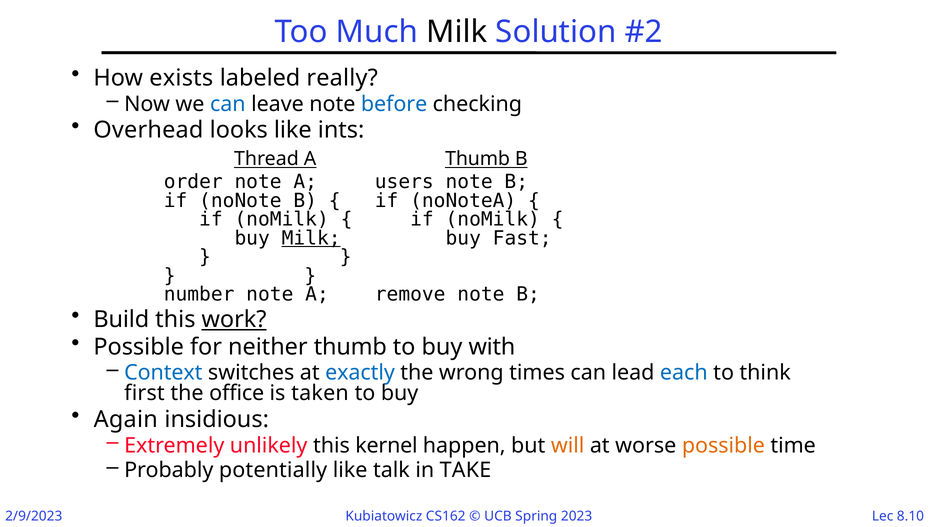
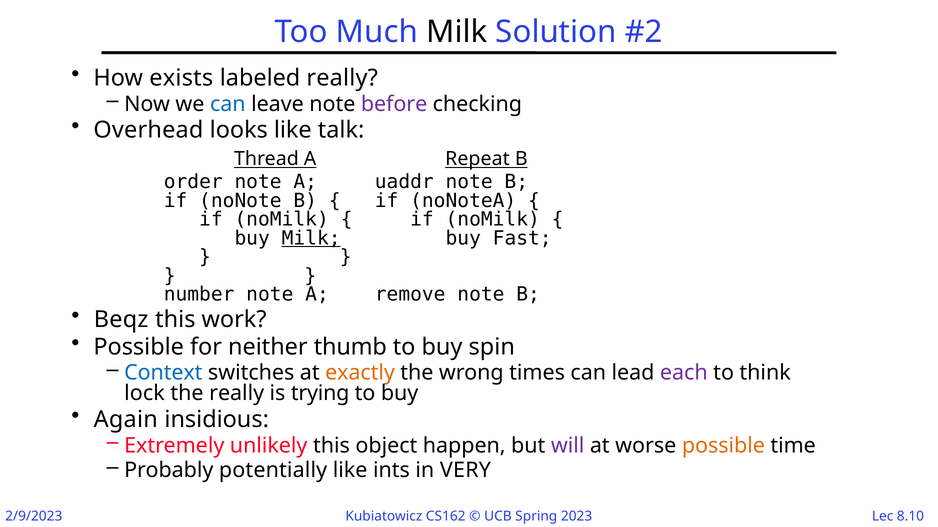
before colour: blue -> purple (394, 104)
ints: ints -> talk (341, 130)
A Thumb: Thumb -> Repeat (477, 159)
users: users -> uaddr (404, 182)
Build: Build -> Beqz (121, 320)
work underline: present -> none (234, 320)
with: with -> spin (492, 347)
exactly colour: blue -> orange (360, 373)
each colour: blue -> purple (684, 373)
first: first -> lock (144, 394)
the office: office -> really (237, 394)
taken: taken -> trying (320, 394)
kernel: kernel -> object (386, 446)
will colour: orange -> purple (568, 446)
talk: talk -> ints (391, 471)
TAKE: TAKE -> VERY (465, 471)
